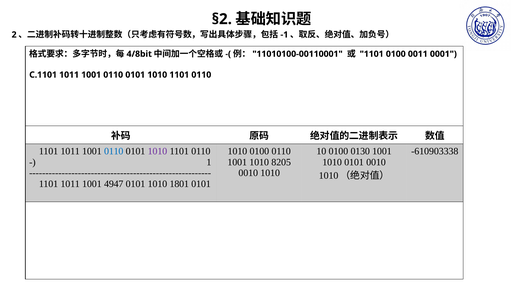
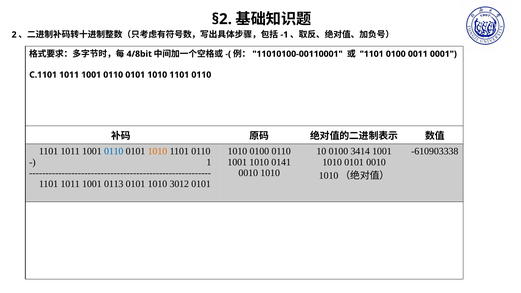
1010 colour: purple -> orange (157, 151)
0130: 0130 -> 3414 (360, 151)
8205: 8205 -> 0141 (281, 162)
4947: 4947 -> 0113 (114, 184)
1801: 1801 -> 3012 (179, 184)
